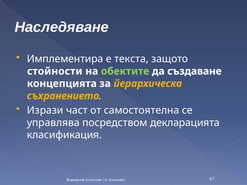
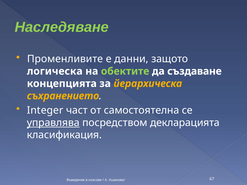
Наследяване colour: white -> light green (62, 27)
Имплементира: Имплементира -> Променливите (65, 59)
текста: текста -> данни (131, 59)
стойности: стойности -> логическа (55, 71)
Изрази: Изрази -> Integer (45, 110)
управлява underline: none -> present (53, 123)
